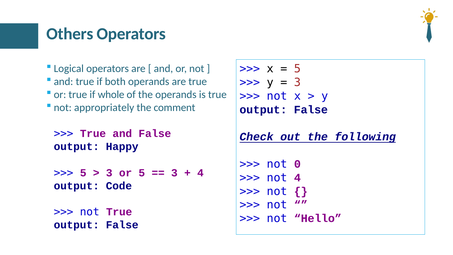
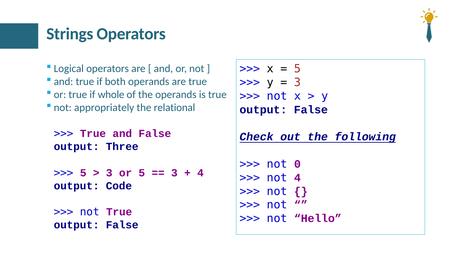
Others: Others -> Strings (70, 34)
comment: comment -> relational (174, 108)
Happy: Happy -> Three (122, 147)
